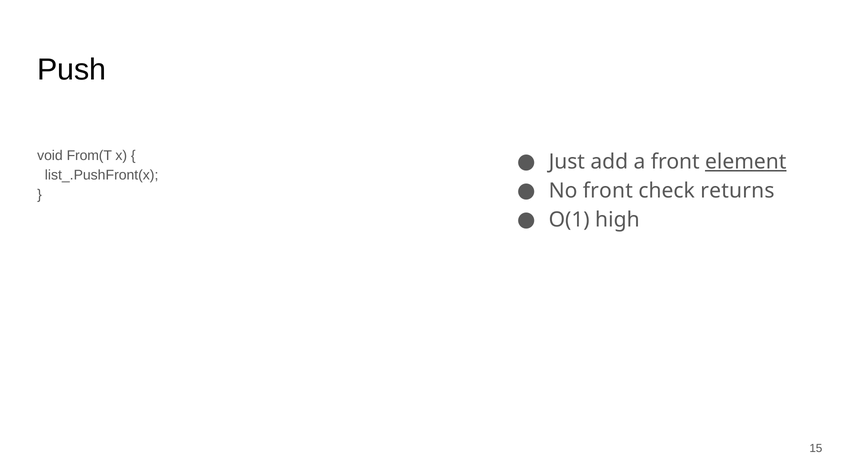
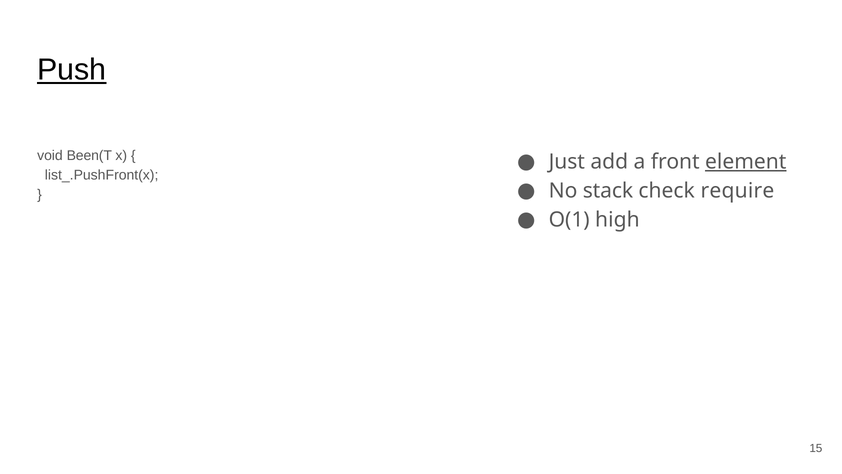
Push underline: none -> present (72, 70)
From(T: From(T -> Been(T (89, 156)
No front: front -> stack (608, 191)
returns: returns -> require (737, 191)
